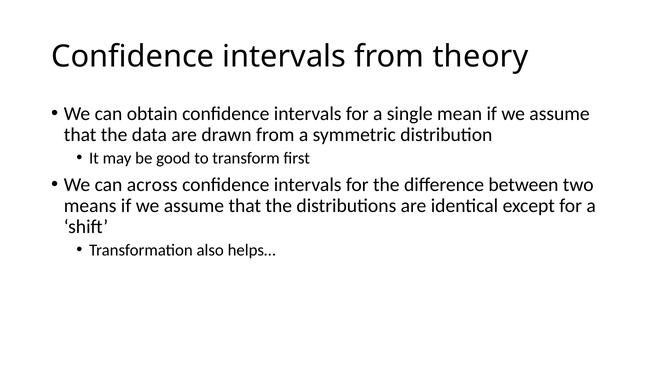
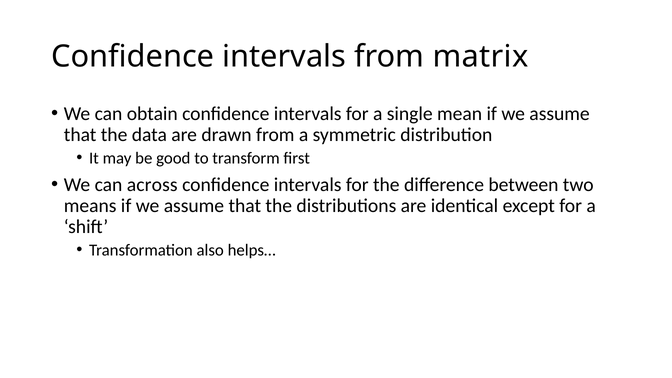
theory: theory -> matrix (481, 56)
